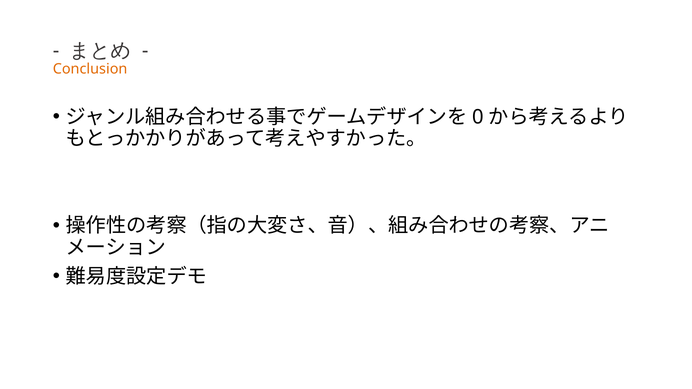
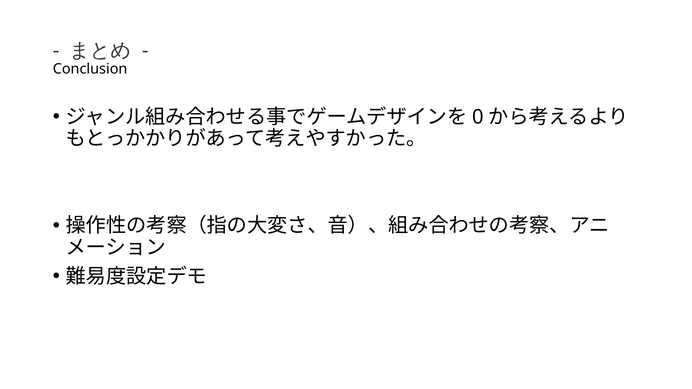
Conclusion colour: orange -> black (90, 69)
